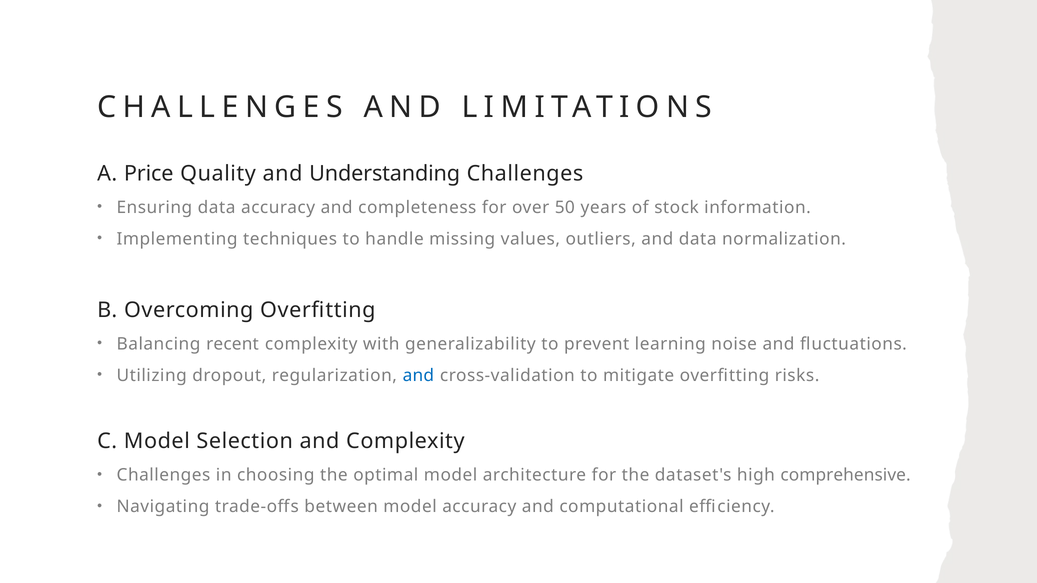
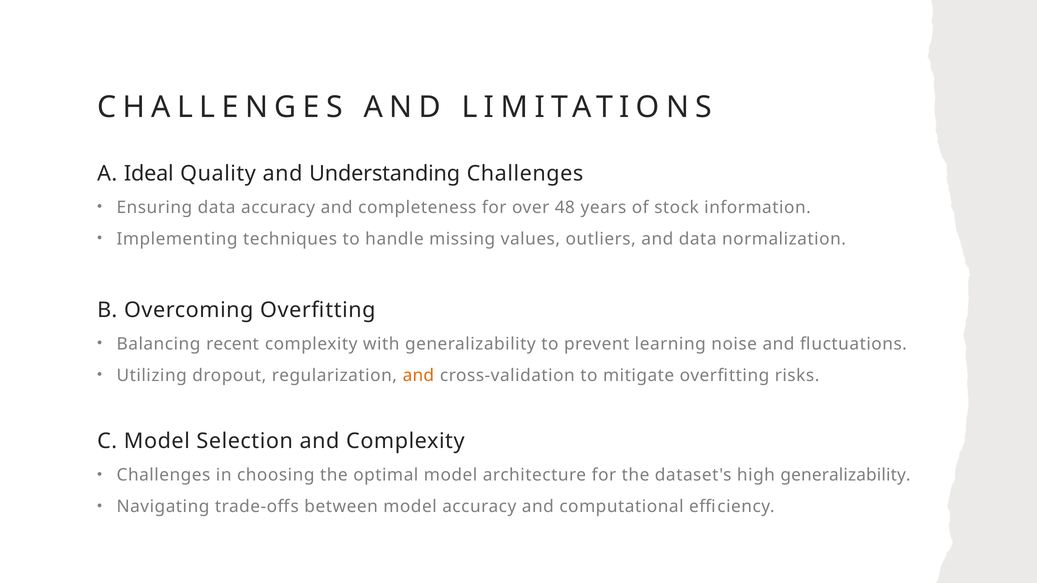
Price: Price -> Ideal (149, 174)
50: 50 -> 48 (565, 207)
and colour: blue -> orange (418, 376)
high comprehensive: comprehensive -> generalizability (846, 475)
